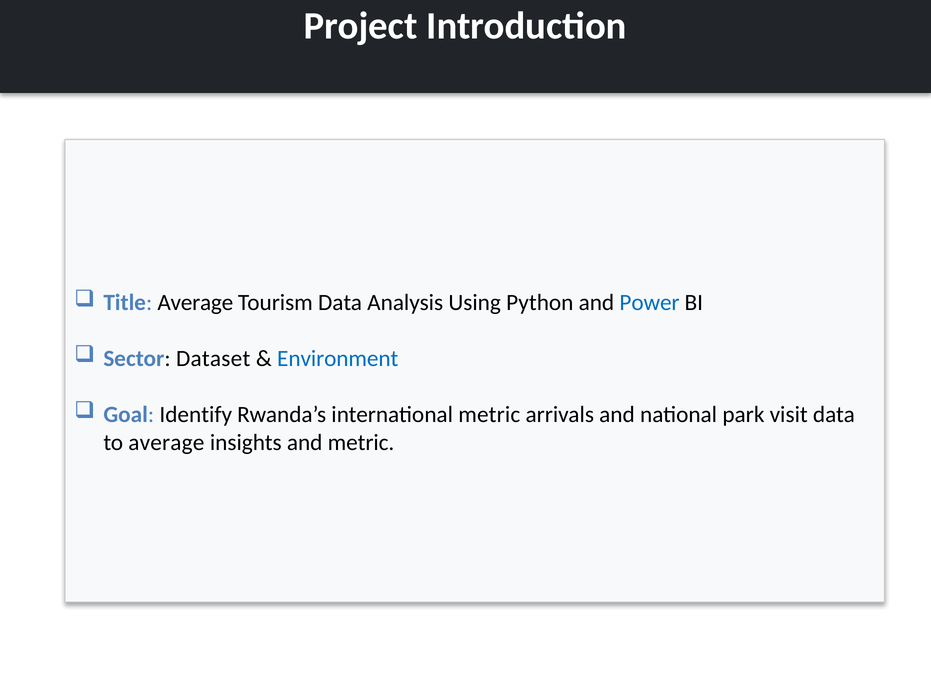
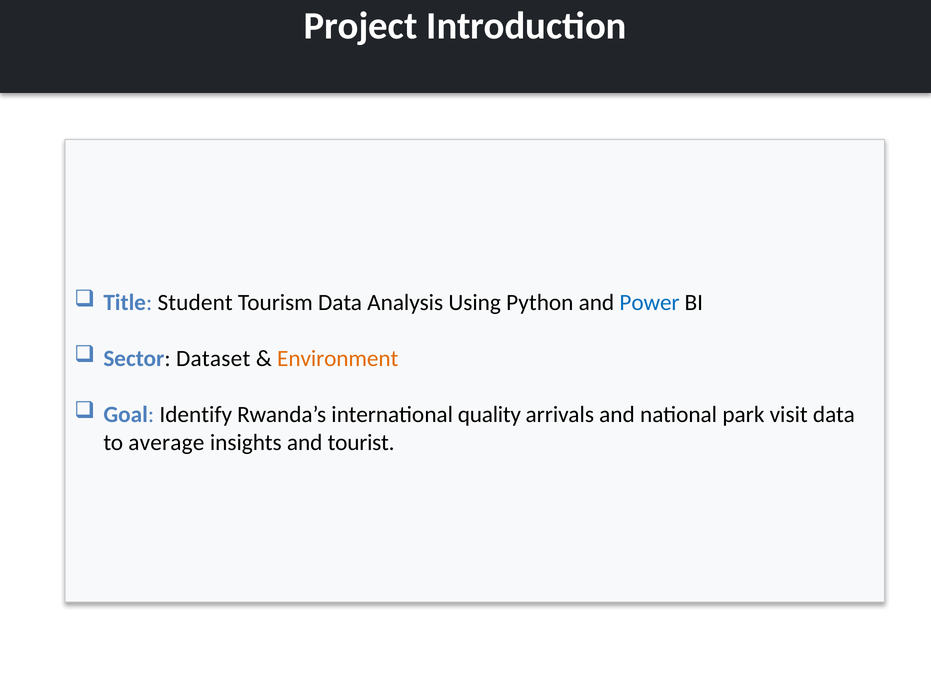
Title Average: Average -> Student (195, 303)
Environment colour: blue -> orange (338, 359)
international metric: metric -> quality (489, 415)
and metric: metric -> tourist (361, 442)
